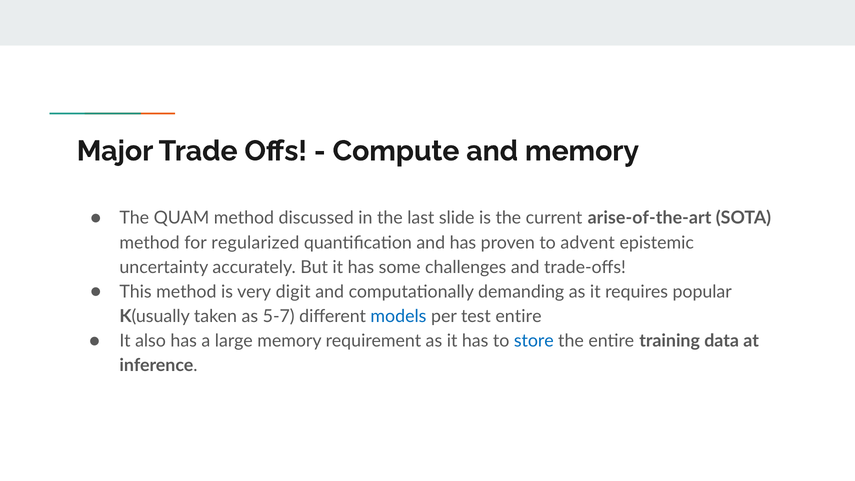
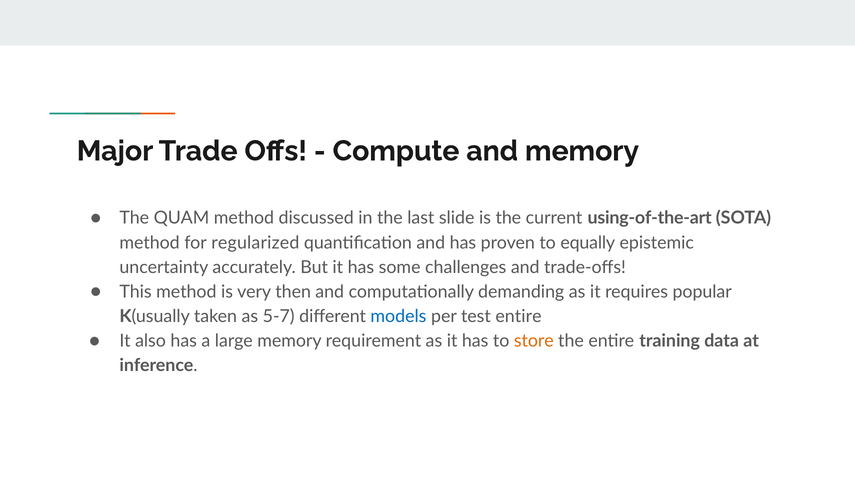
arise-of-the-art: arise-of-the-art -> using-of-the-art (650, 218)
advent: advent -> equally (588, 243)
digit: digit -> then (293, 292)
store colour: blue -> orange (534, 341)
